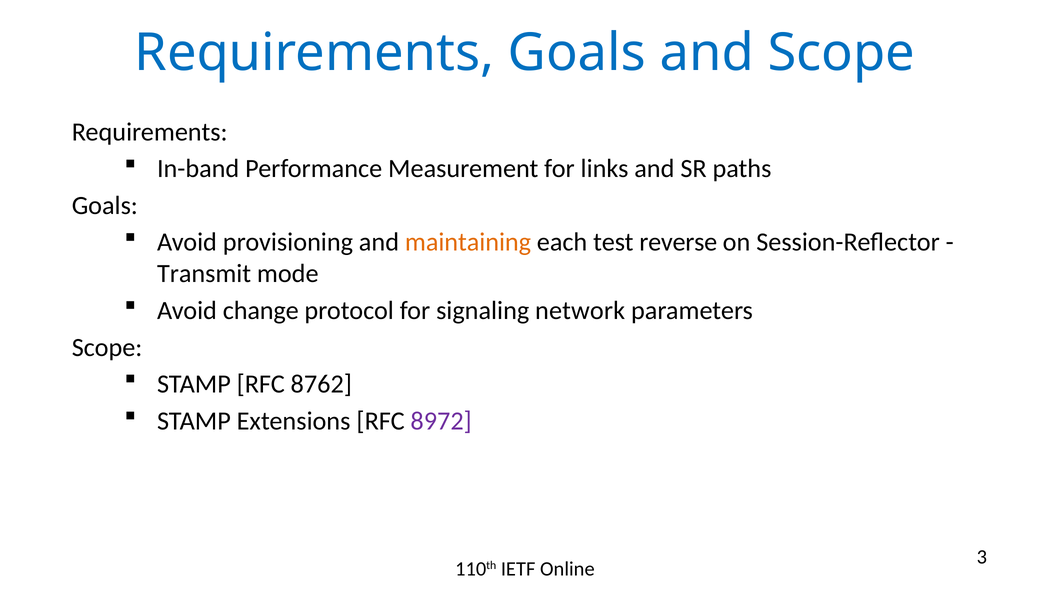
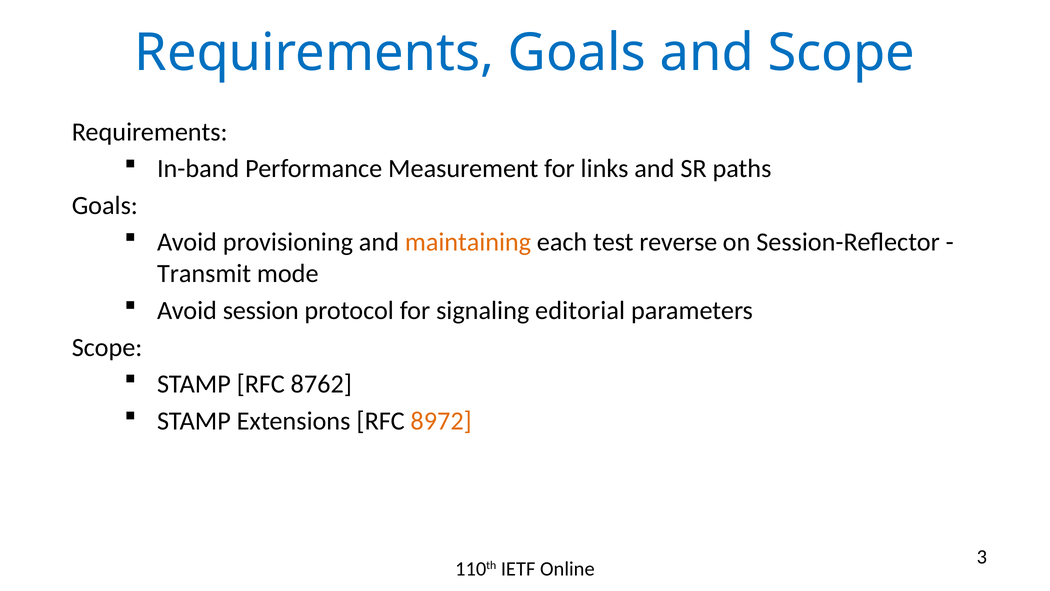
change: change -> session (261, 310)
network: network -> editorial (580, 310)
8972 colour: purple -> orange (441, 421)
